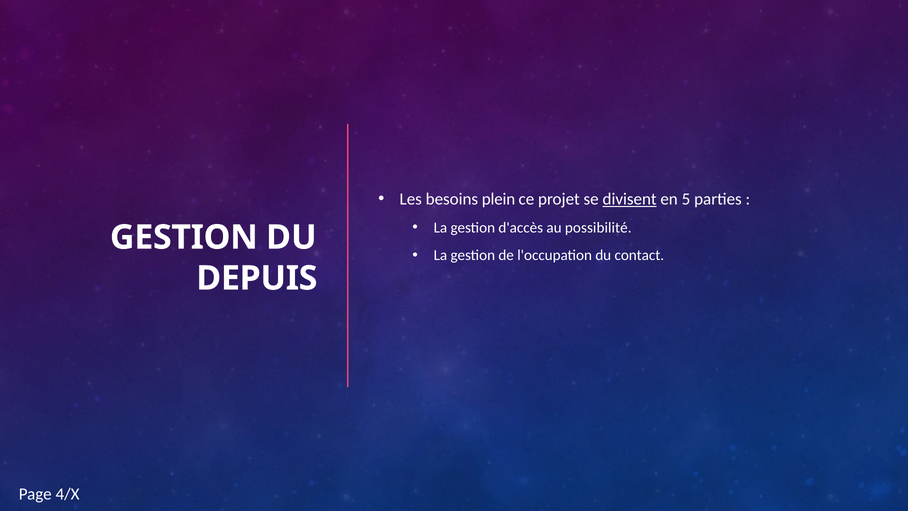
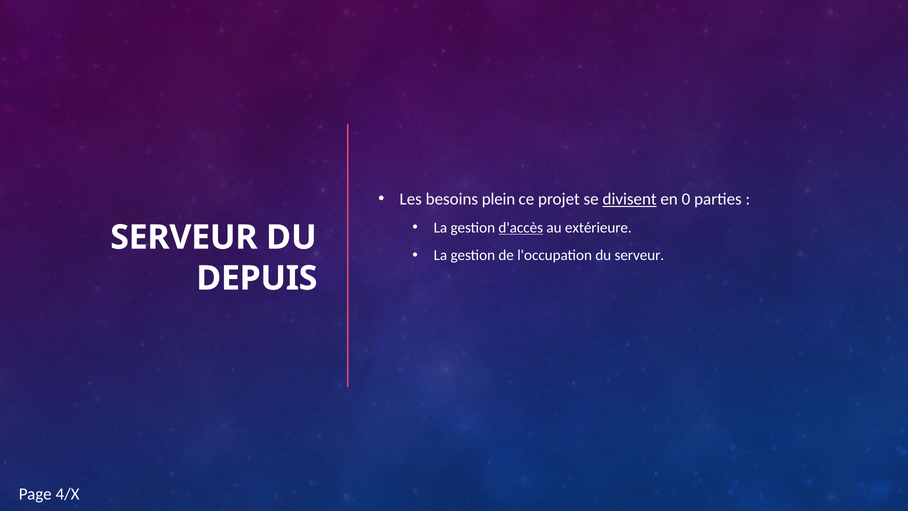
5: 5 -> 0 (686, 199)
d'accès underline: none -> present (521, 228)
possibilité: possibilité -> extérieure (598, 228)
GESTION: GESTION -> SERVEUR (184, 237)
du contact: contact -> serveur (639, 255)
